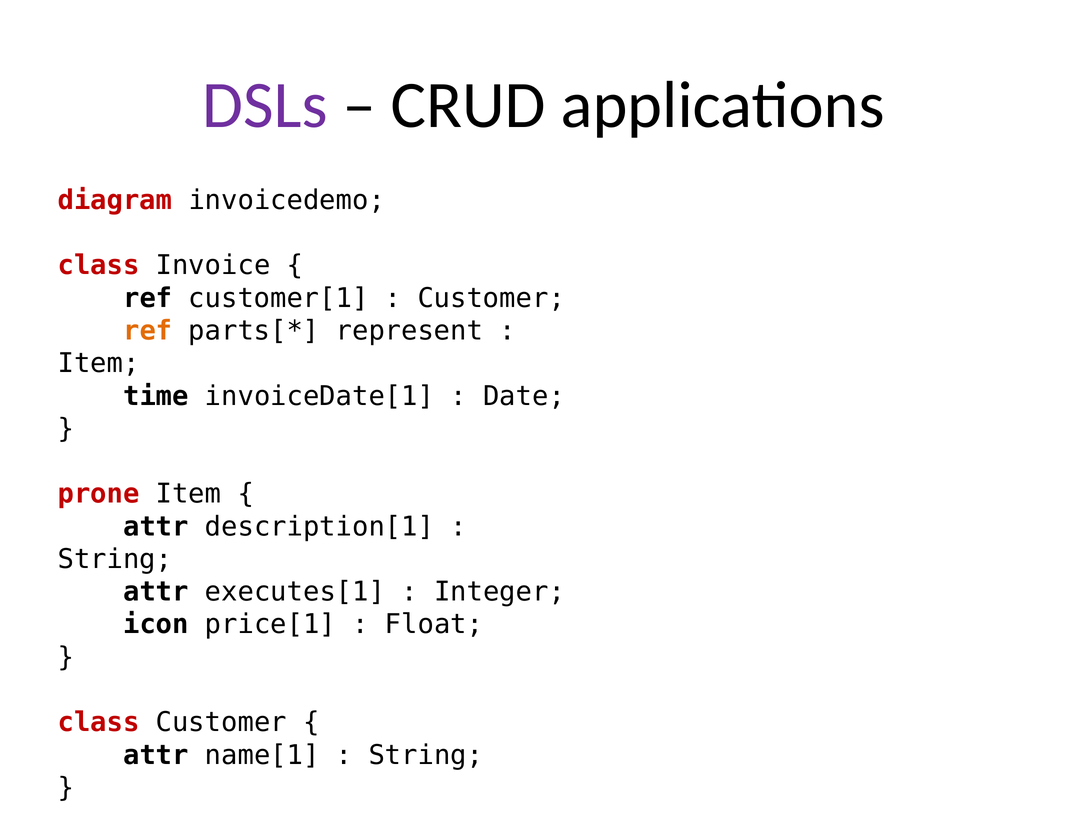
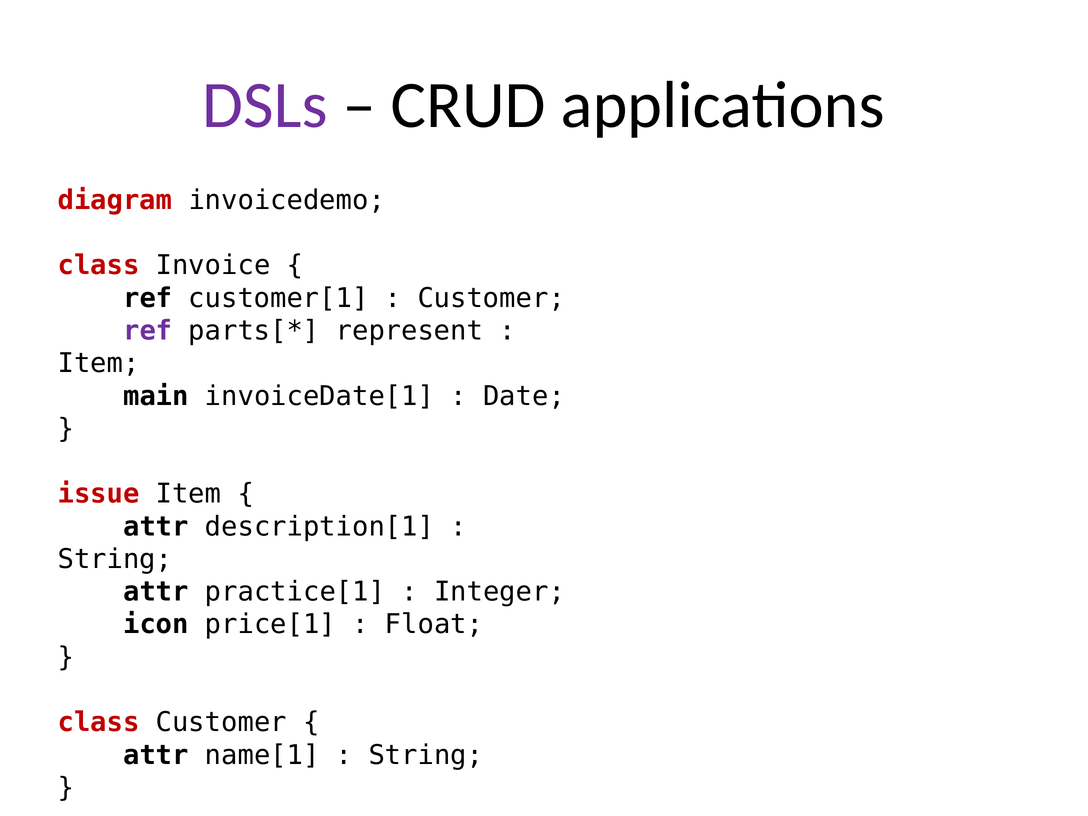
ref colour: orange -> purple (148, 331)
time: time -> main (156, 396)
prone: prone -> issue (99, 494)
executes[1: executes[1 -> practice[1 (295, 592)
